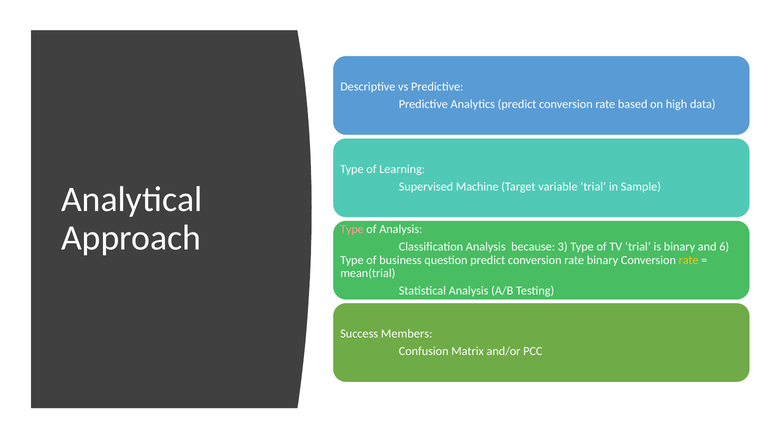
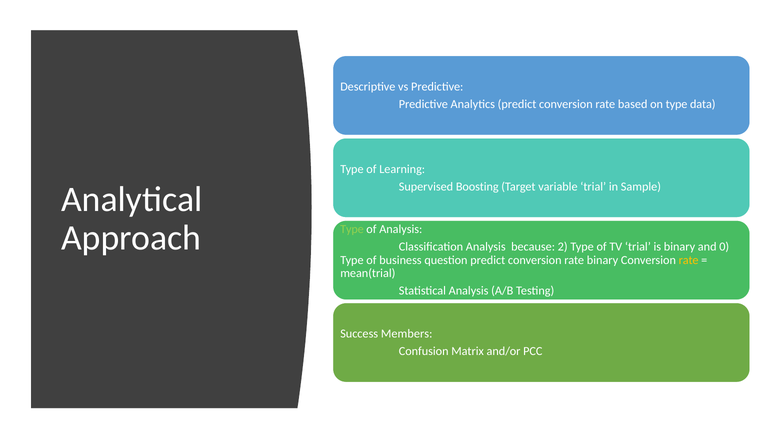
on high: high -> type (677, 104)
Machine: Machine -> Boosting (477, 186)
Type colour: pink -> light green (352, 229)
3: 3 -> 2 (563, 247)
6: 6 -> 0 (724, 247)
